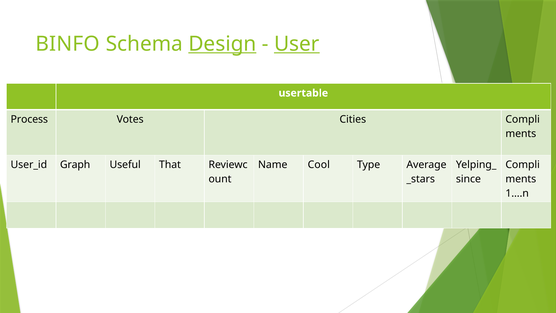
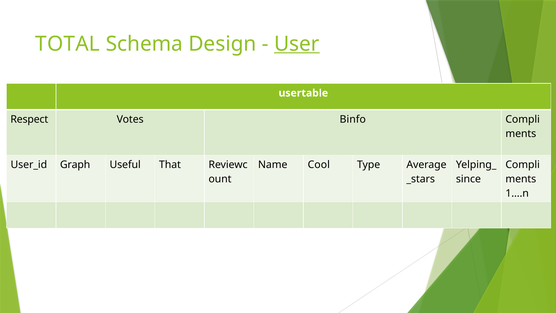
BINFO: BINFO -> TOTAL (68, 44)
Design underline: present -> none (222, 44)
Process: Process -> Respect (29, 119)
Cities: Cities -> Binfo (353, 119)
